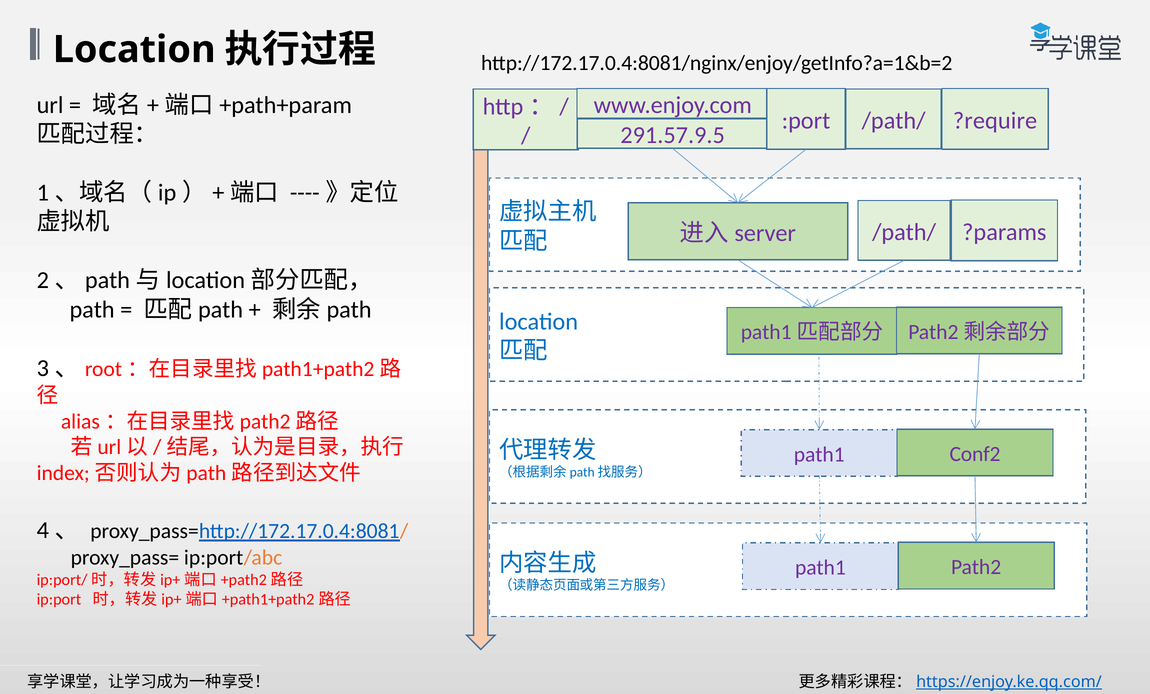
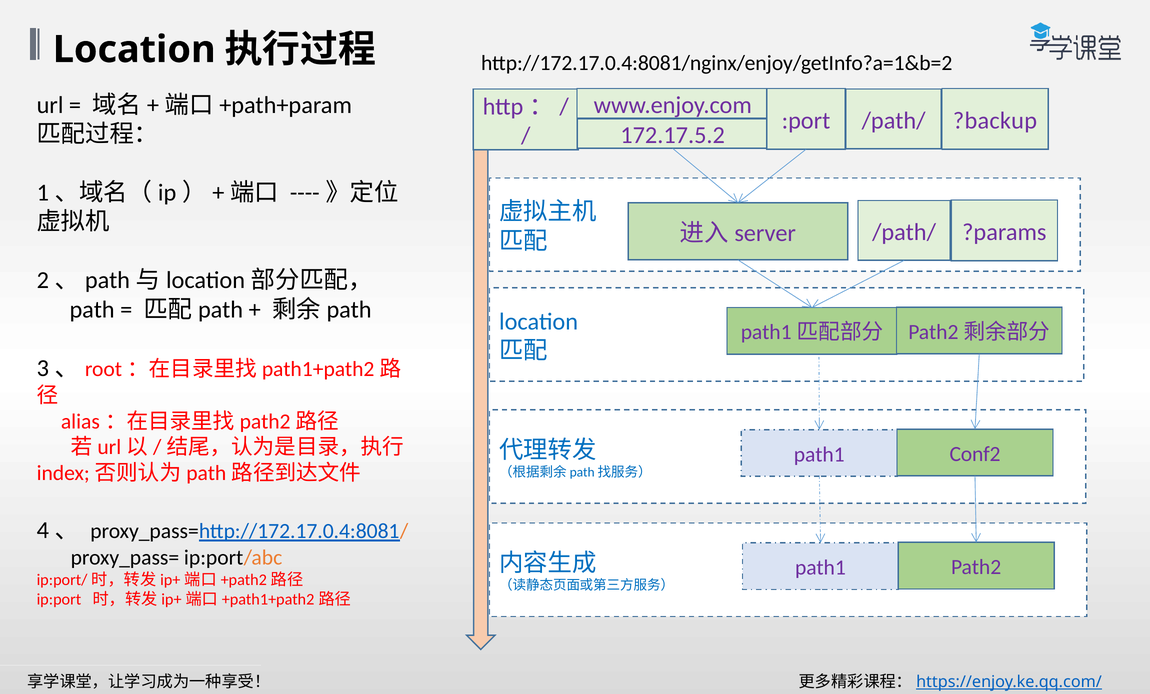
?require: ?require -> ?backup (995, 121)
291.57.9.5: 291.57.9.5 -> 172.17.5.2 (673, 135)
